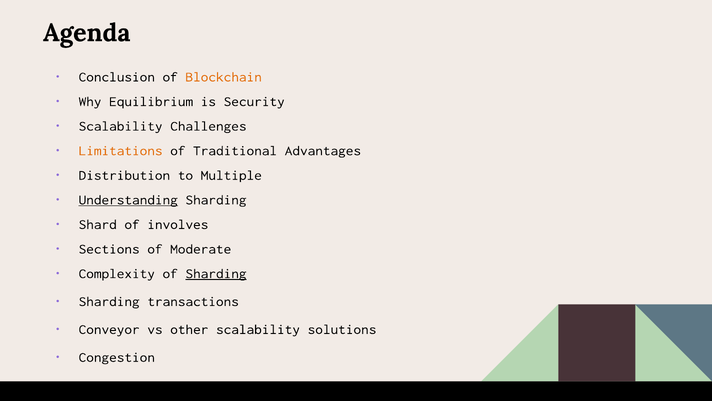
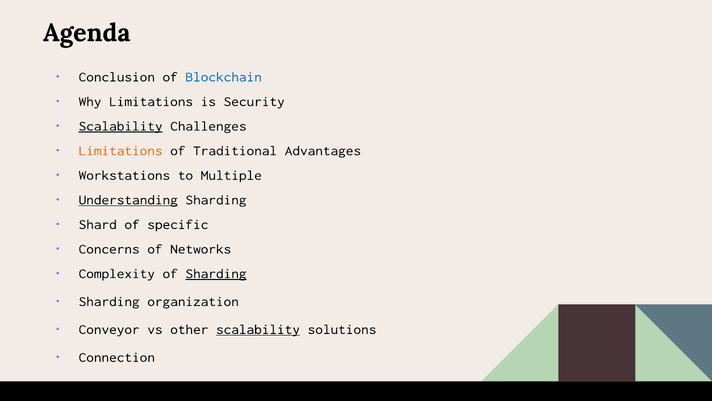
Blockchain colour: orange -> blue (224, 77)
Why Equilibrium: Equilibrium -> Limitations (151, 101)
Scalability underline: none -> present (121, 126)
Distribution: Distribution -> Workstations (124, 175)
involves: involves -> specific (178, 224)
Sections: Sections -> Concerns (109, 249)
Moderate: Moderate -> Networks (201, 249)
transactions: transactions -> organization (193, 301)
scalability underline: none -> present (258, 329)
Congestion: Congestion -> Connection (117, 357)
